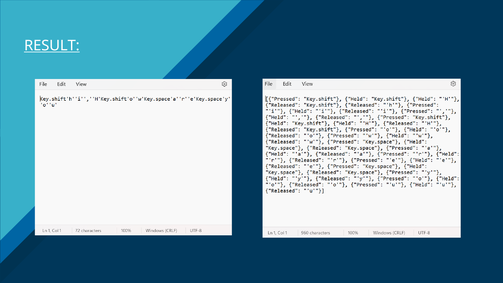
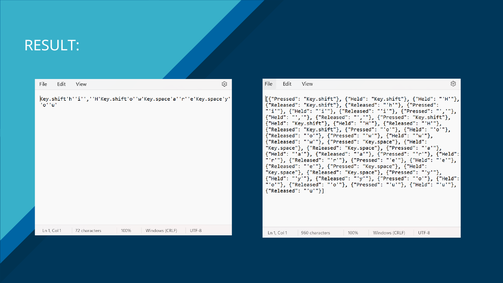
RESULT underline: present -> none (52, 46)
